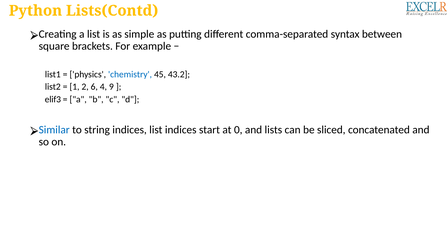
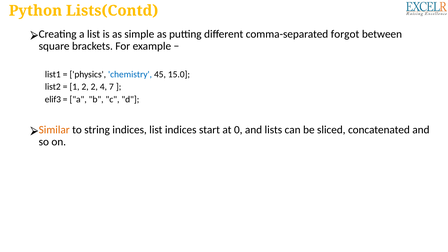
syntax: syntax -> forgot (345, 34)
43.2: 43.2 -> 15.0 (179, 74)
2 6: 6 -> 2 (94, 87)
9: 9 -> 7 (111, 87)
Similar colour: blue -> orange (54, 130)
